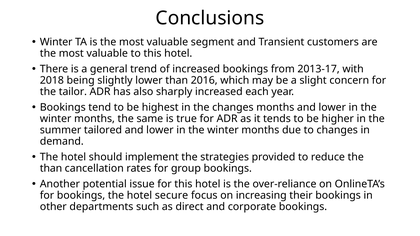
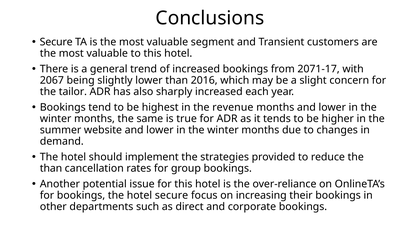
Winter: Winter -> Secure (56, 42)
2013-17: 2013-17 -> 2071-17 (319, 69)
2018: 2018 -> 2067 (52, 81)
the changes: changes -> revenue (233, 108)
tailored: tailored -> website (103, 130)
